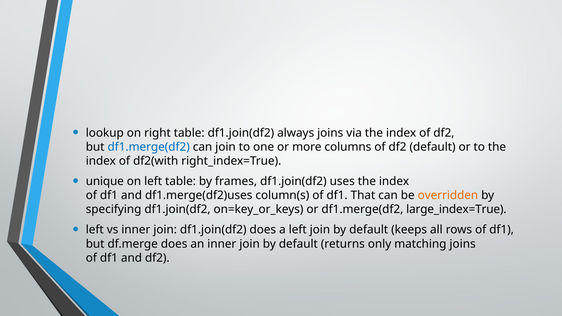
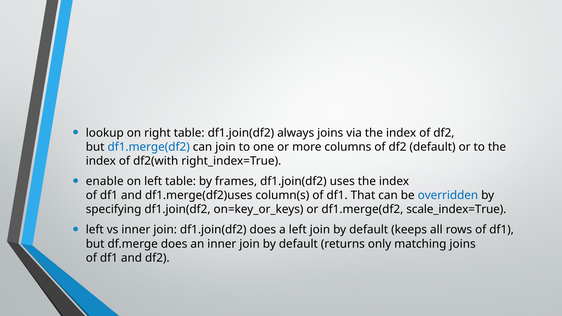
unique: unique -> enable (105, 181)
overridden colour: orange -> blue (448, 195)
large_index=True: large_index=True -> scale_index=True (456, 209)
